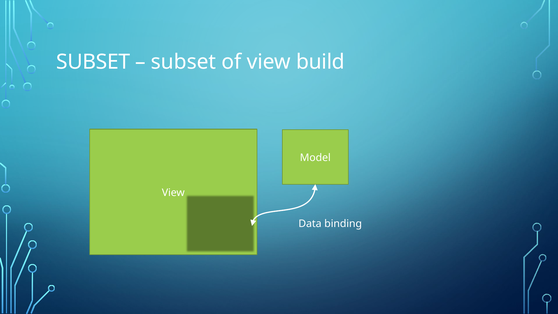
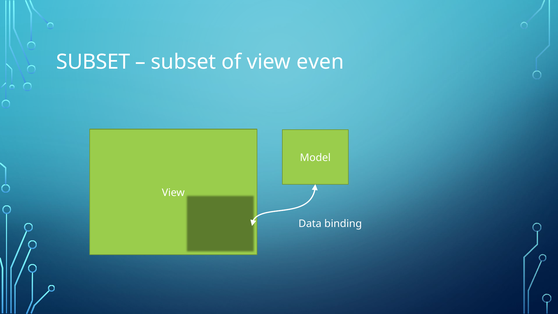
build: build -> even (320, 62)
